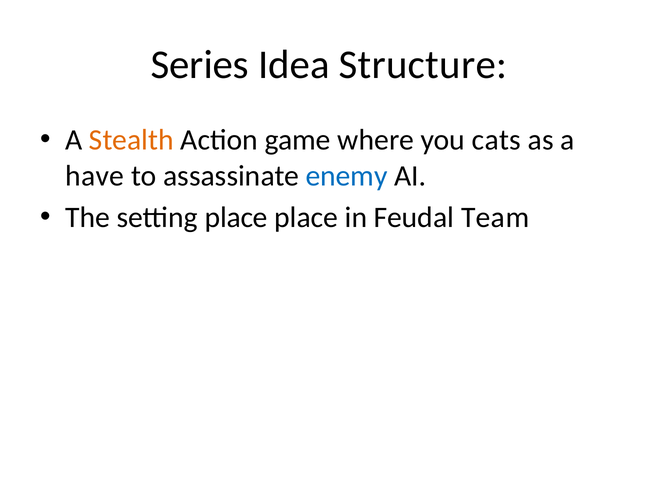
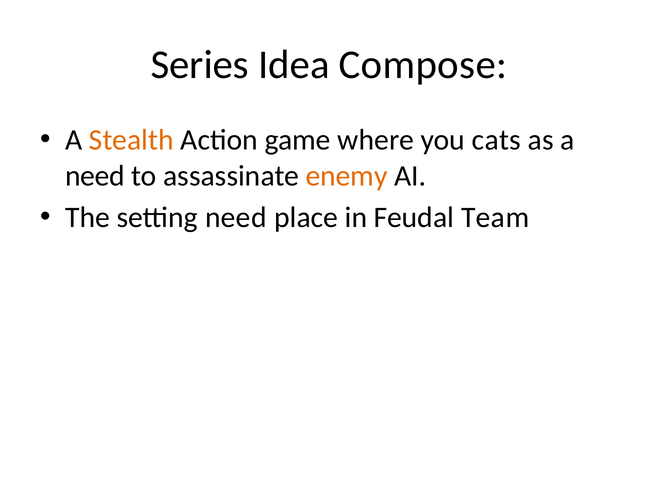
Structure: Structure -> Compose (423, 65)
have: have -> need (95, 176)
enemy colour: blue -> orange (347, 176)
setting place: place -> need (236, 217)
